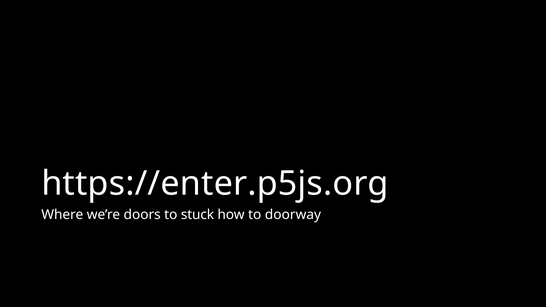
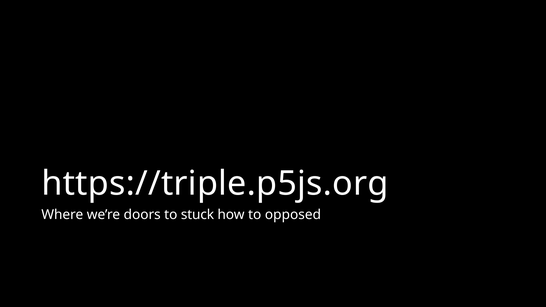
https://enter.p5js.org: https://enter.p5js.org -> https://triple.p5js.org (215, 184)
doorway: doorway -> opposed (293, 215)
